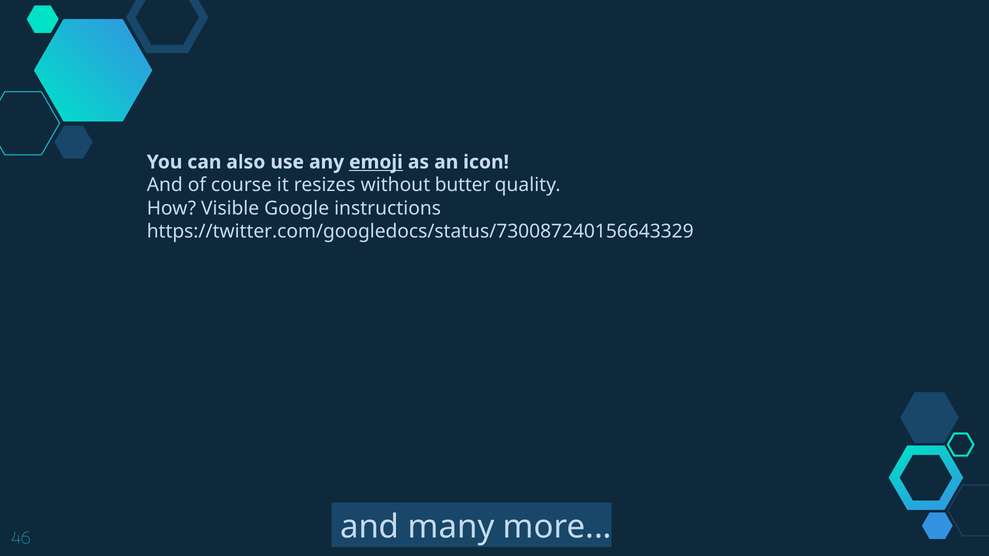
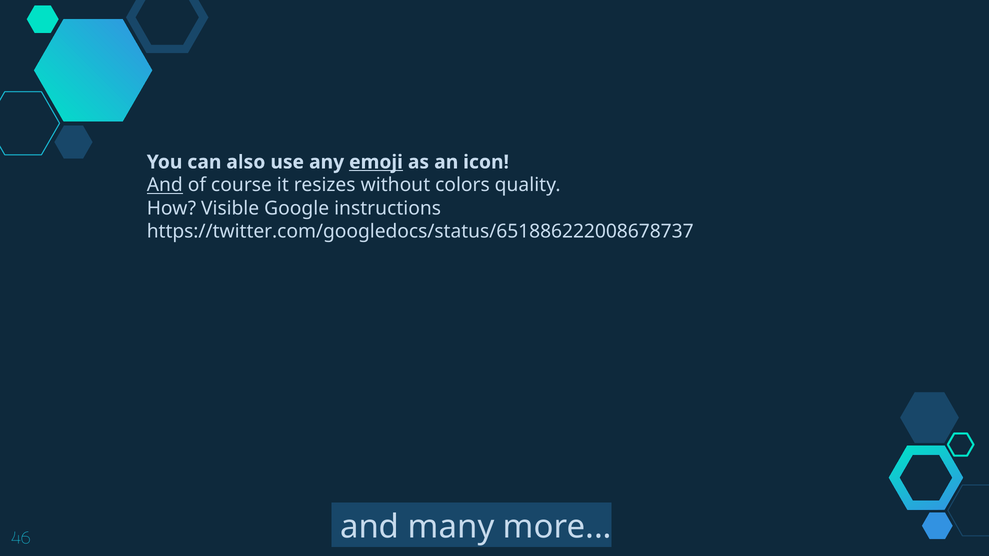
And underline: none -> present (165, 185)
butter: butter -> colors (462, 185)
https://twitter.com/googledocs/status/730087240156643329: https://twitter.com/googledocs/status/730087240156643329 -> https://twitter.com/googledocs/status/651886222008678737 (420, 231)
